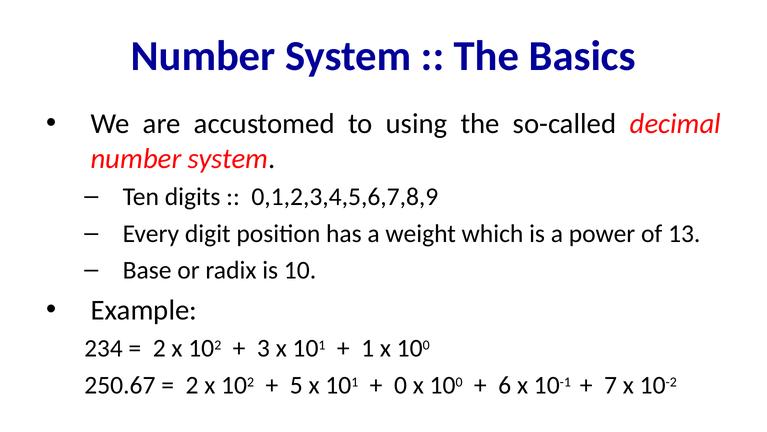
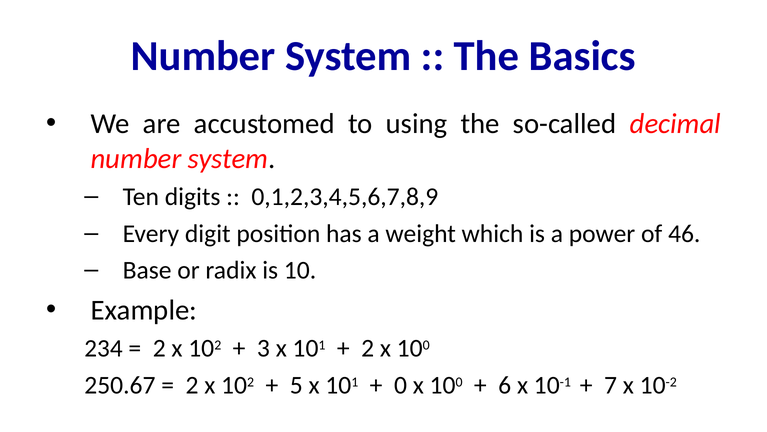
13: 13 -> 46 (684, 233)
1: 1 -> 2 (368, 348)
